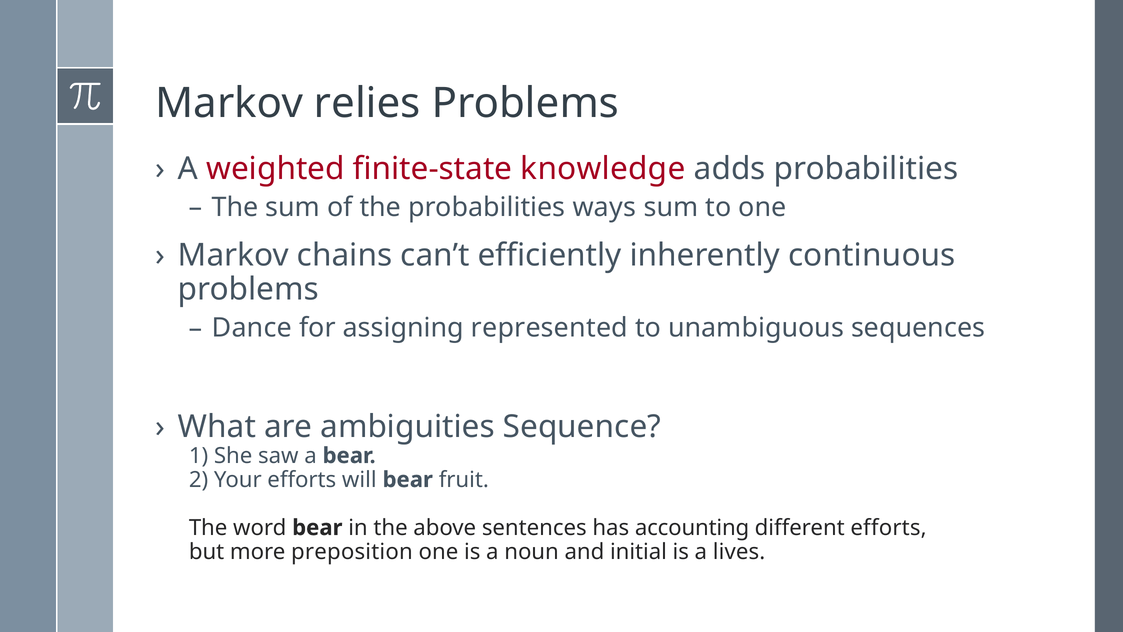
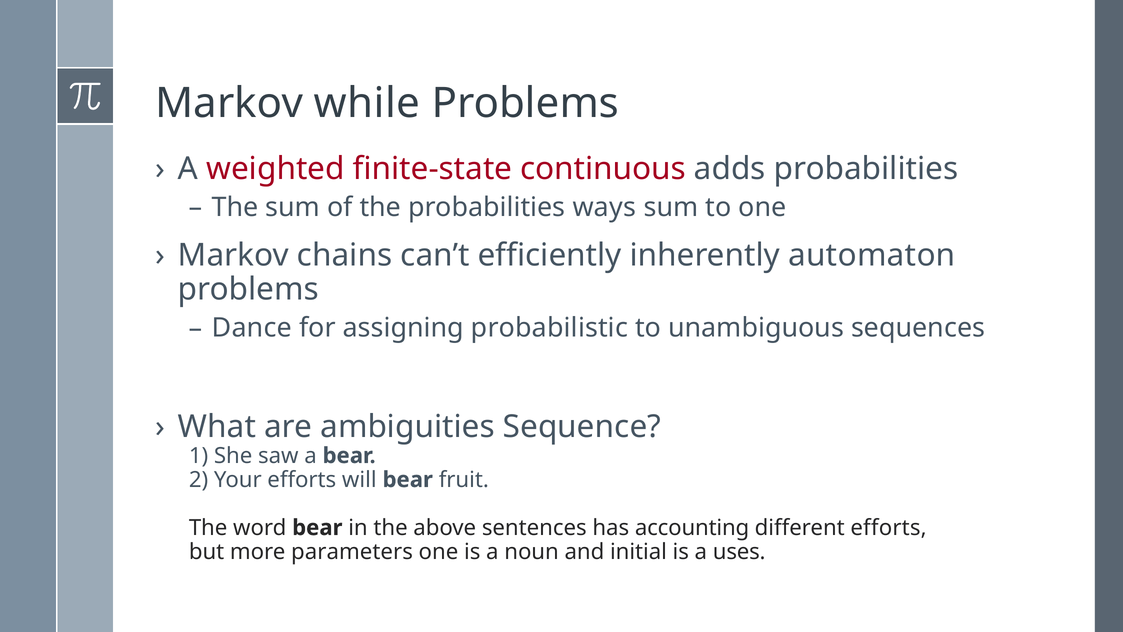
relies: relies -> while (367, 103)
knowledge: knowledge -> continuous (603, 169)
continuous: continuous -> automaton (872, 255)
represented: represented -> probabilistic (549, 328)
preposition: preposition -> parameters (352, 552)
lives: lives -> uses (739, 552)
